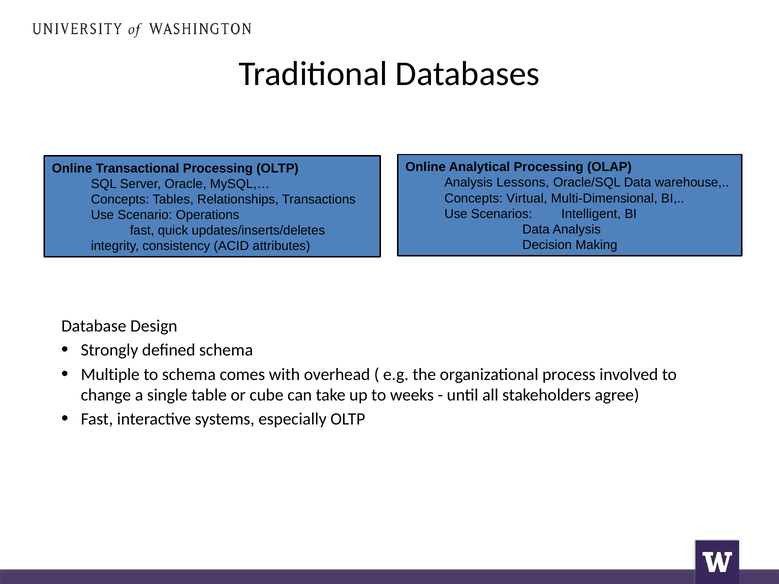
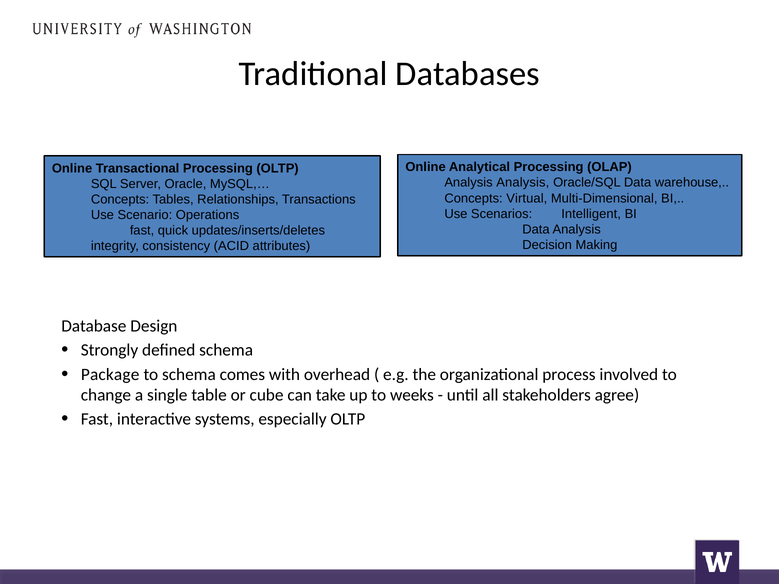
Analysis Lessons: Lessons -> Analysis (523, 183)
Multiple: Multiple -> Package (110, 375)
